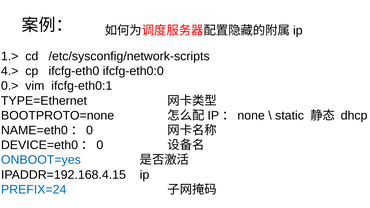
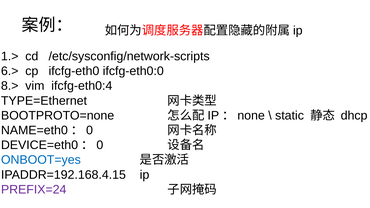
4.>: 4.> -> 6.> (10, 71)
0.>: 0.> -> 8.> (10, 86)
ifcfg-eth0:1: ifcfg-eth0:1 -> ifcfg-eth0:4 (82, 86)
PREFIX=24 colour: blue -> purple (34, 190)
